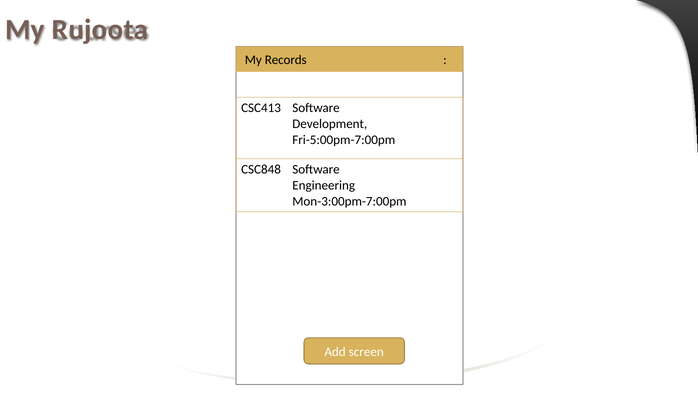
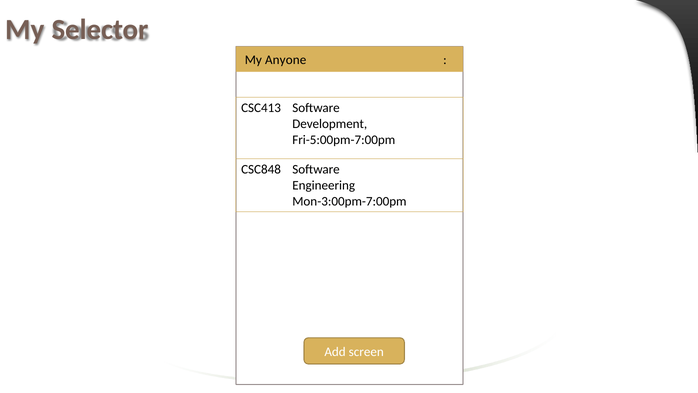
Rujoota: Rujoota -> Selector (100, 30)
Records: Records -> Anyone (286, 60)
